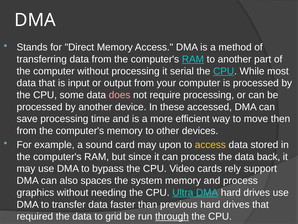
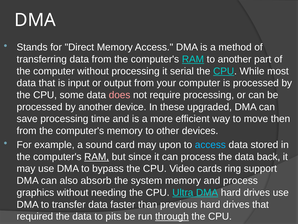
accessed: accessed -> upgraded (210, 107)
access colour: yellow -> light blue (210, 144)
RAM underline: none -> present (97, 156)
rely: rely -> ring (233, 168)
spaces: spaces -> absorb (96, 180)
grid: grid -> pits (113, 216)
